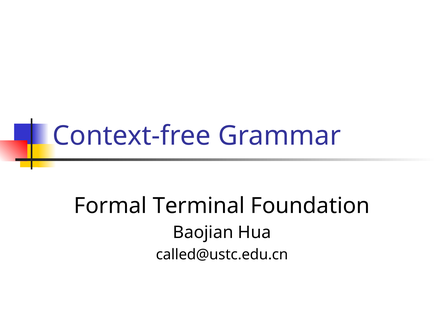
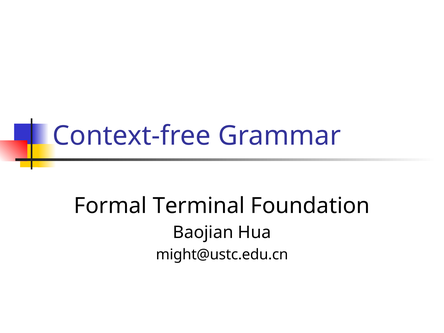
called@ustc.edu.cn: called@ustc.edu.cn -> might@ustc.edu.cn (222, 255)
